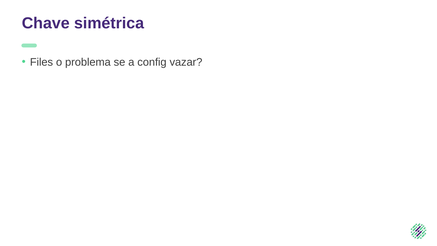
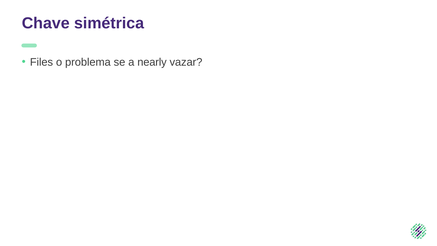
config: config -> nearly (152, 62)
